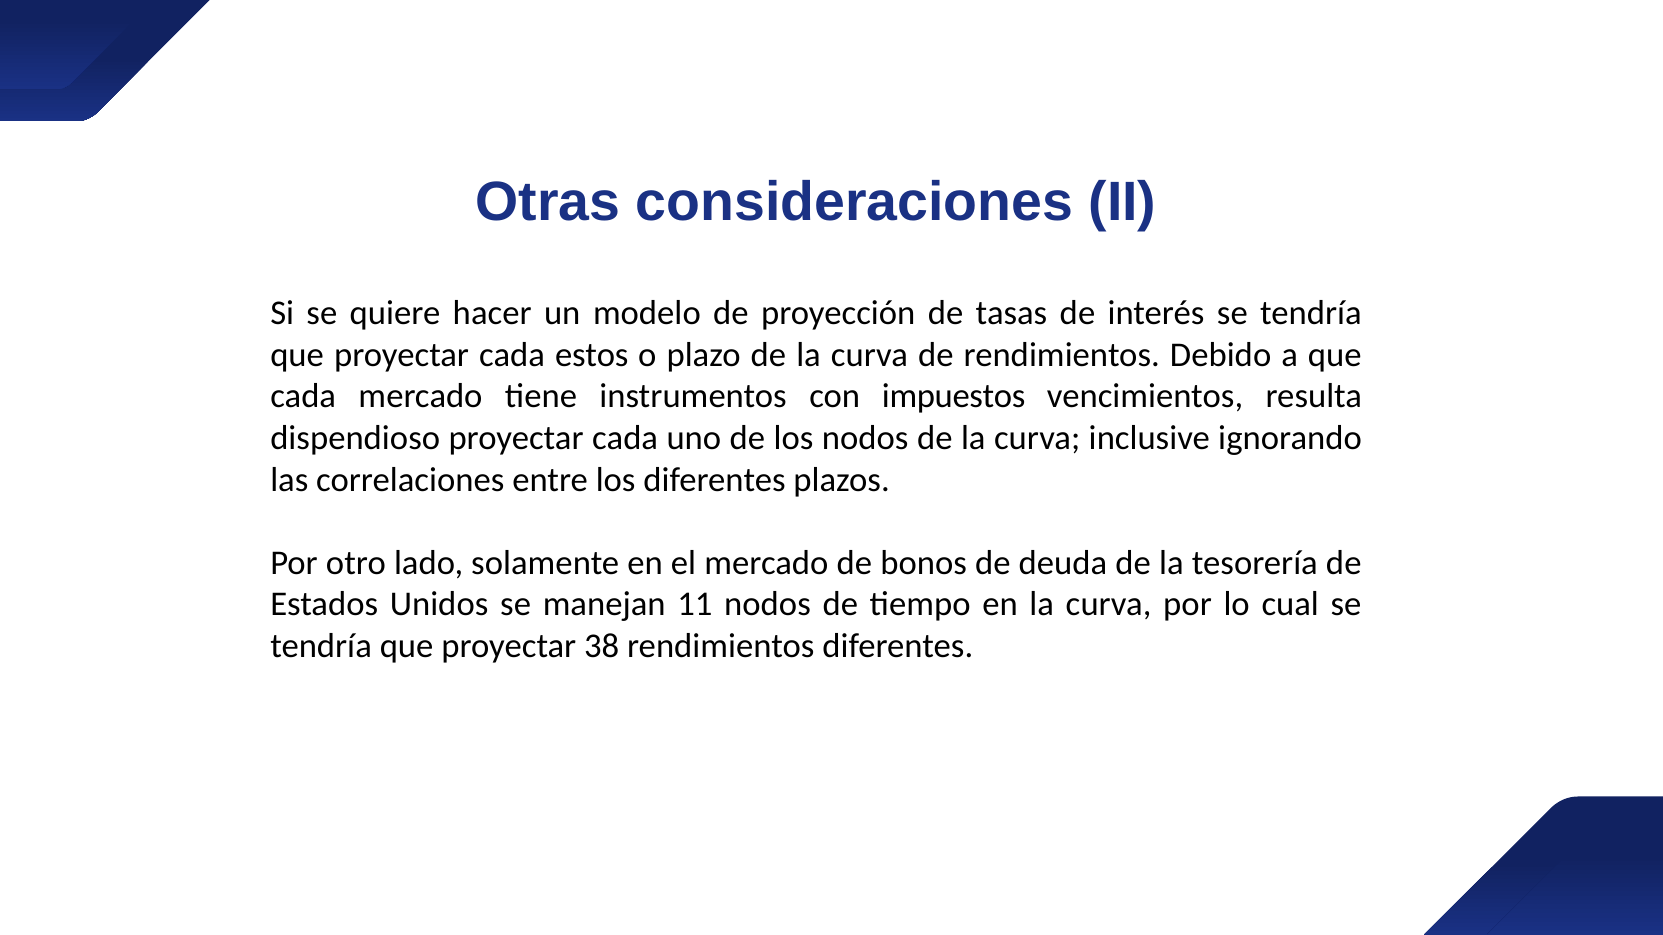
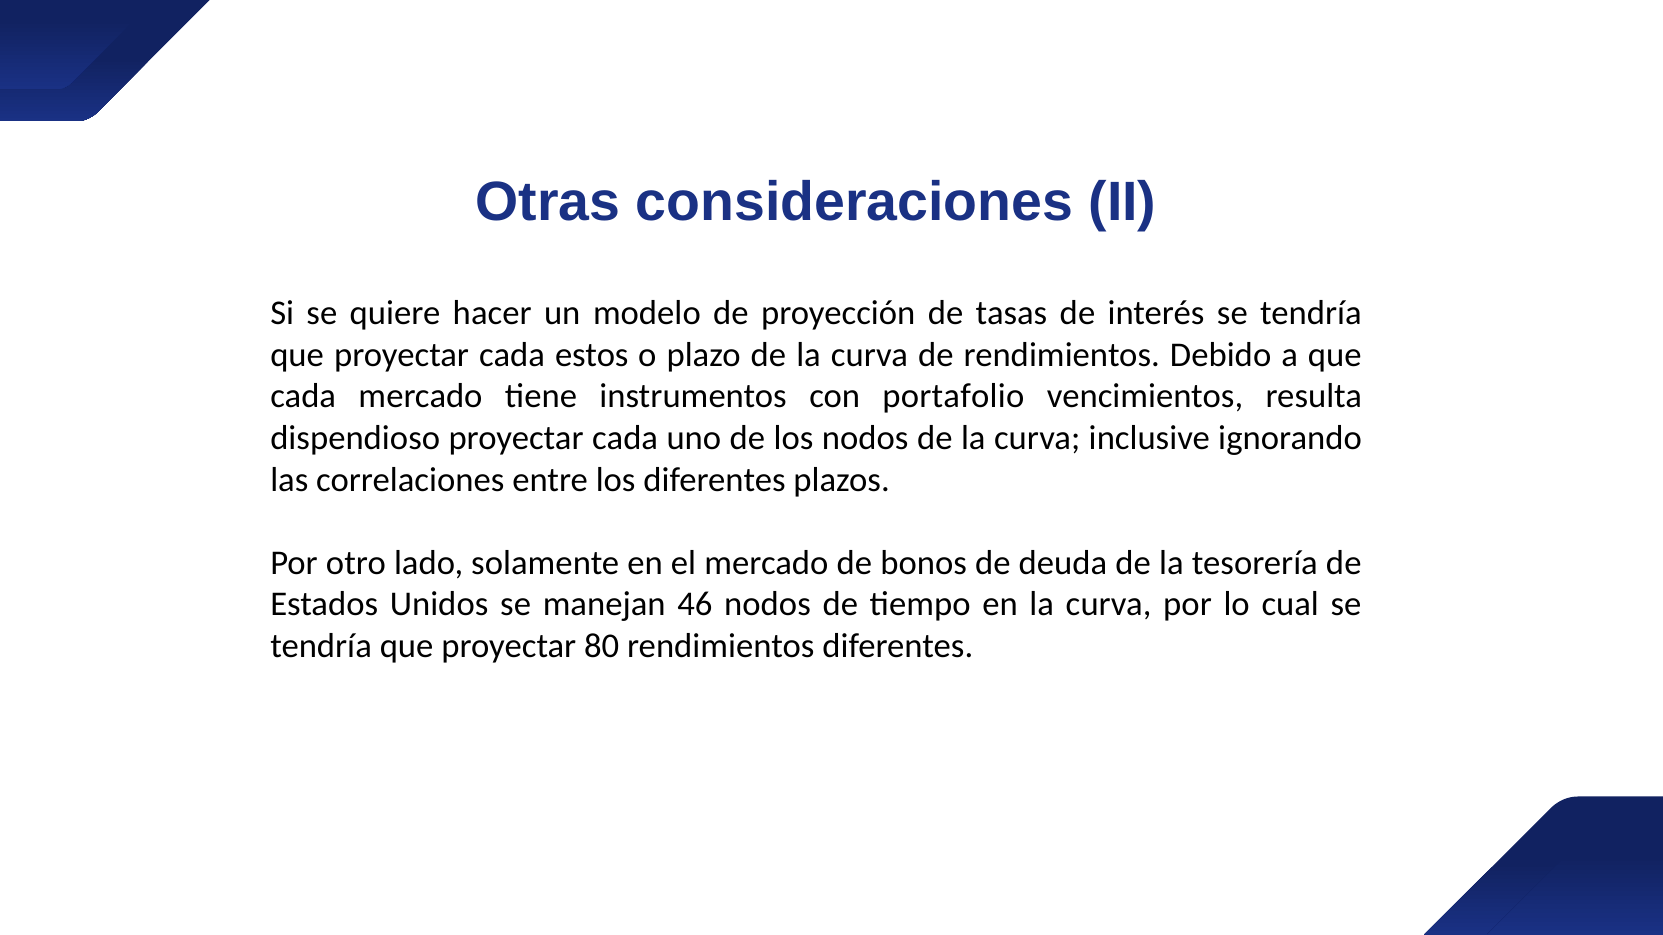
impuestos: impuestos -> portafolio (953, 397)
11: 11 -> 46 (695, 605)
38: 38 -> 80 (602, 646)
